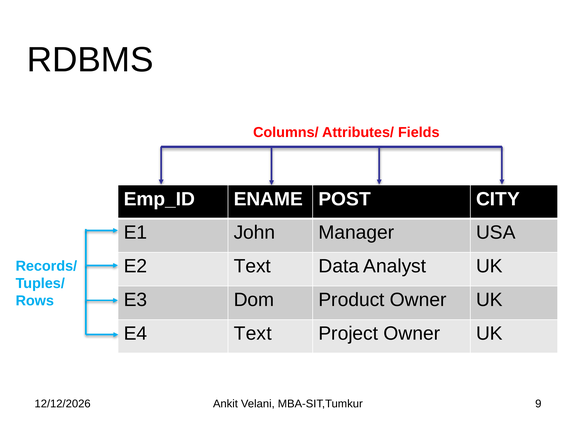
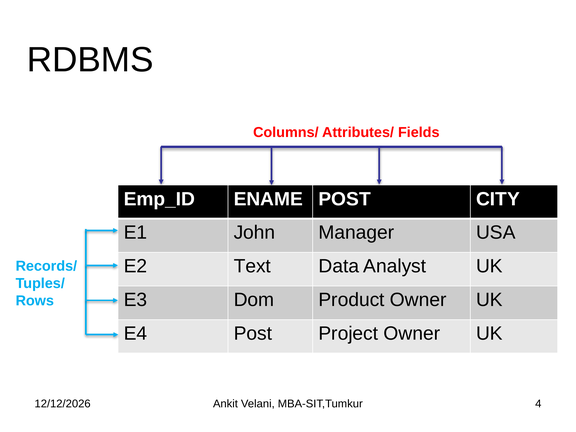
E4 Text: Text -> Post (253, 333)
9: 9 -> 4 (538, 404)
